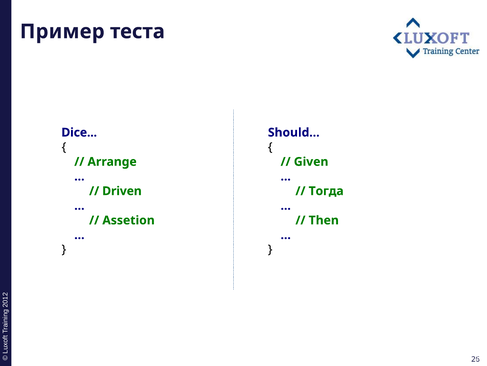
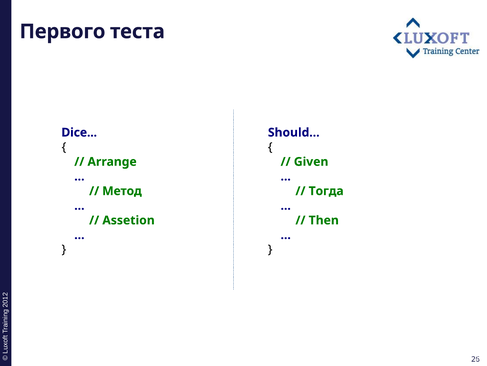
Пример: Пример -> Первого (62, 31)
Driven: Driven -> Метод (122, 191)
